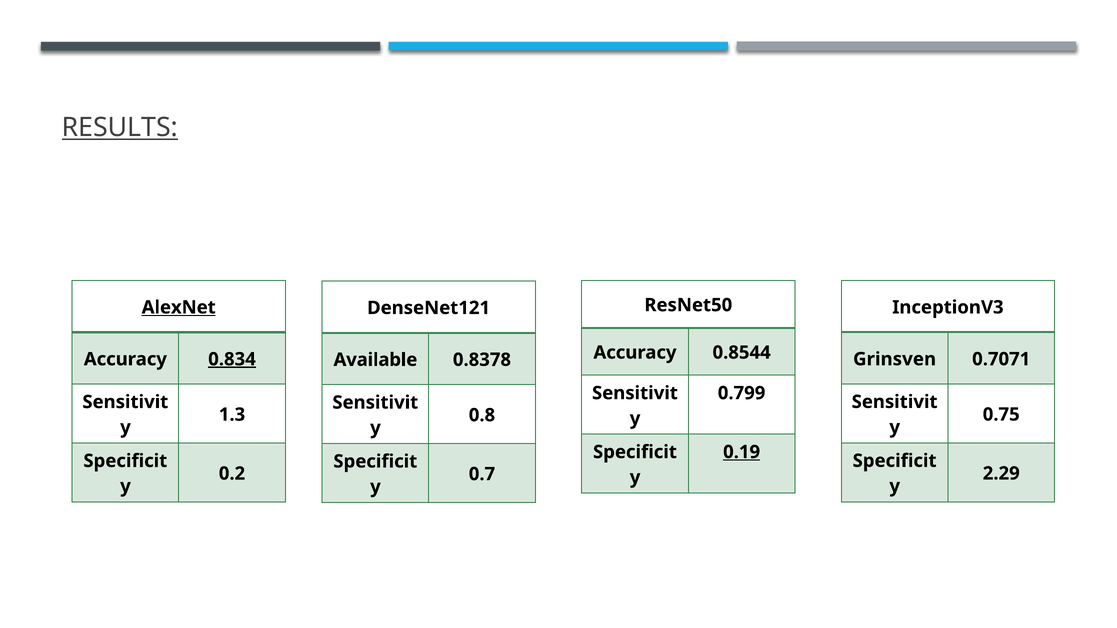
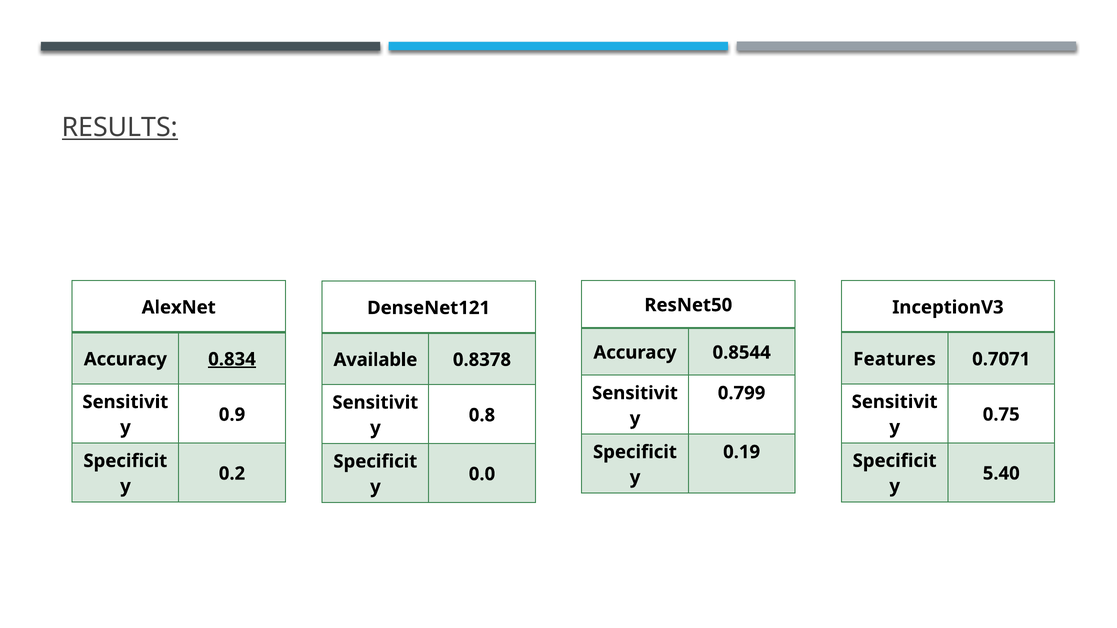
AlexNet underline: present -> none (179, 308)
Grinsven: Grinsven -> Features (895, 359)
1.3: 1.3 -> 0.9 (232, 415)
0.19 underline: present -> none (742, 452)
2.29: 2.29 -> 5.40 (1001, 474)
0.7: 0.7 -> 0.0 (482, 474)
